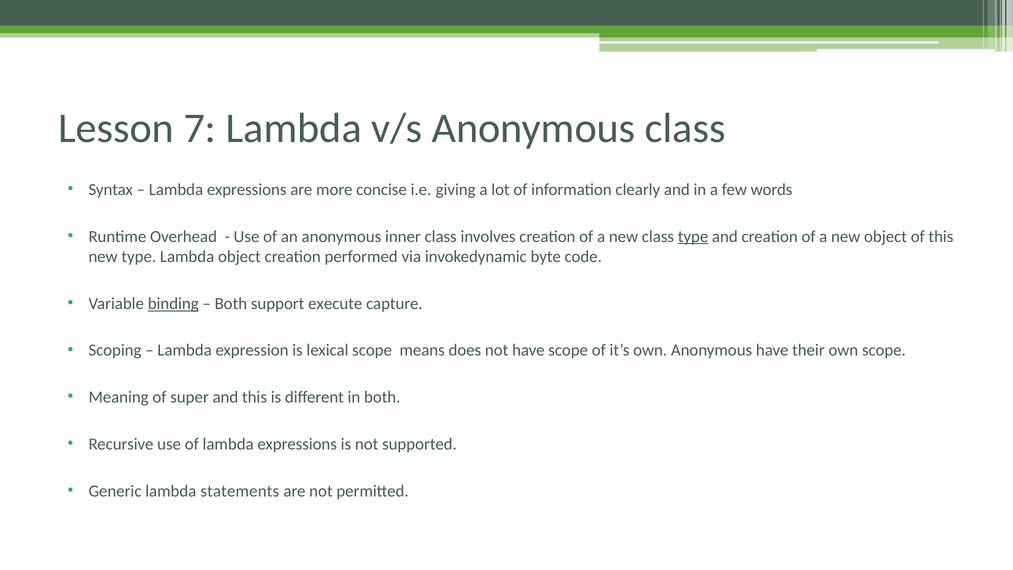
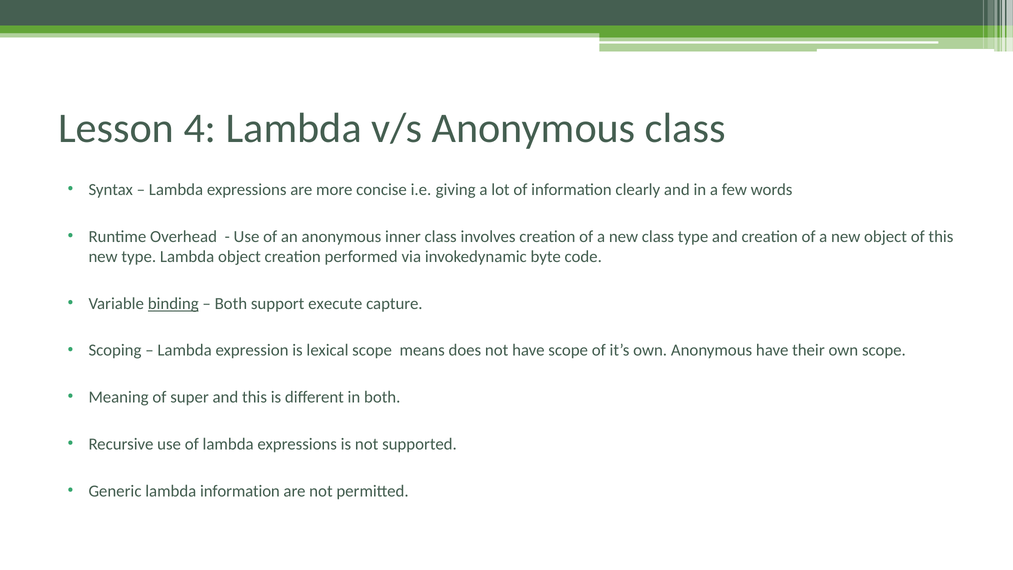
7: 7 -> 4 (200, 128)
type underline: present -> none (693, 236)
lambda statements: statements -> information (240, 491)
